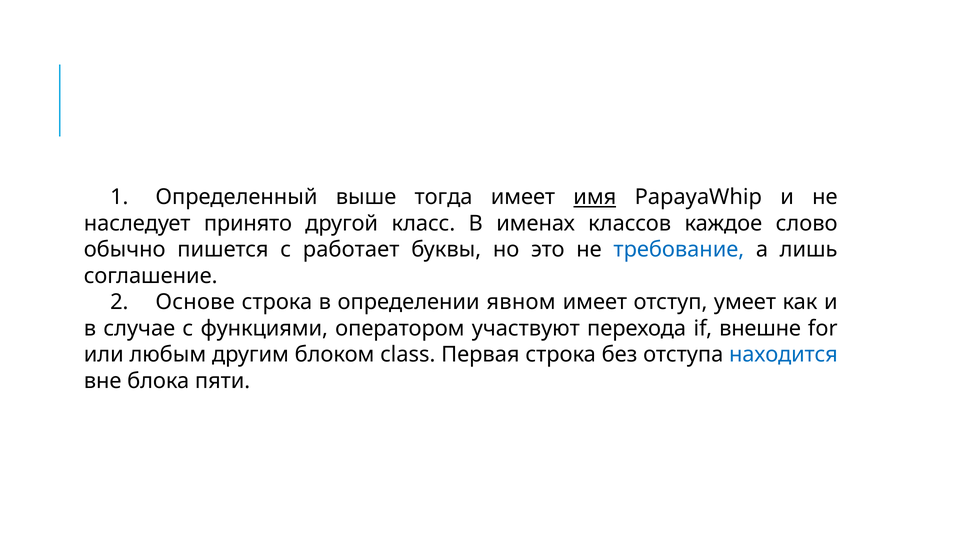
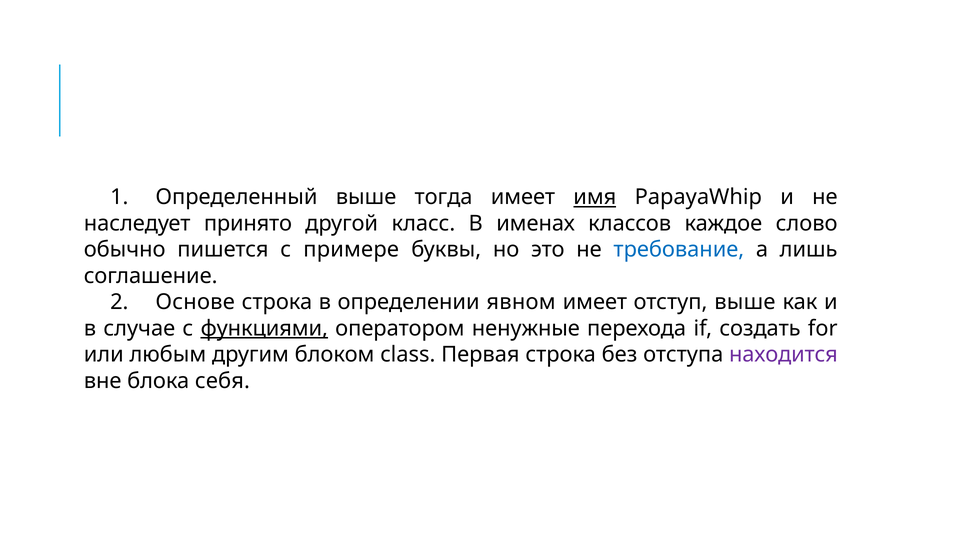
работает: работает -> примере (351, 250)
отступ умеет: умеет -> выше (745, 302)
функциями underline: none -> present (264, 329)
участвуют: участвуют -> ненужные (526, 329)
внешне: внешне -> создать (760, 329)
находится colour: blue -> purple (783, 355)
пяти: пяти -> себя (222, 381)
